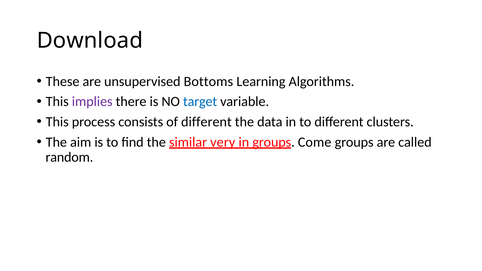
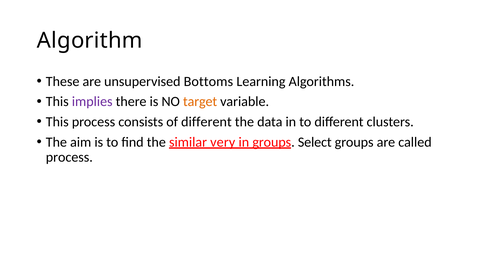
Download: Download -> Algorithm (90, 40)
target colour: blue -> orange (200, 102)
Come: Come -> Select (315, 142)
random: random -> process (69, 157)
